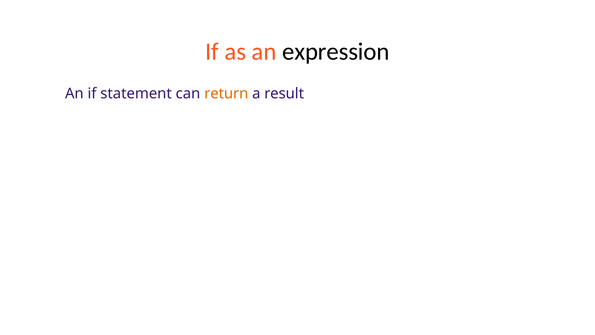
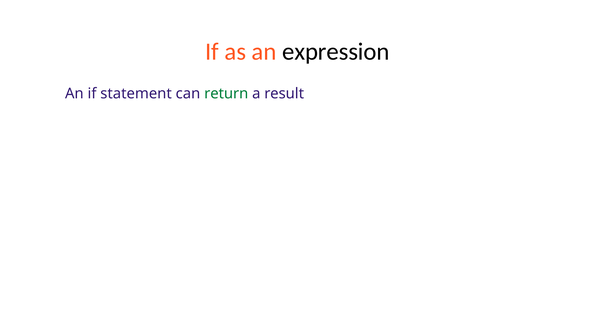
return colour: orange -> green (226, 94)
